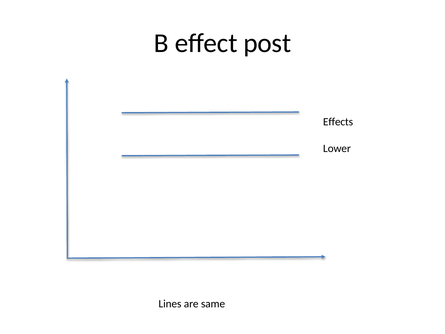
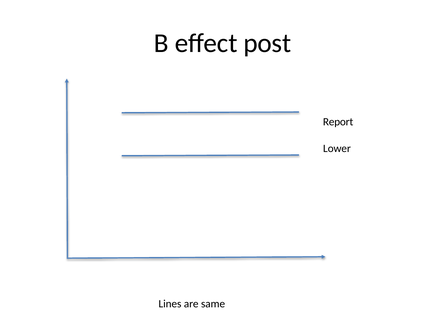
Effects: Effects -> Report (338, 122)
